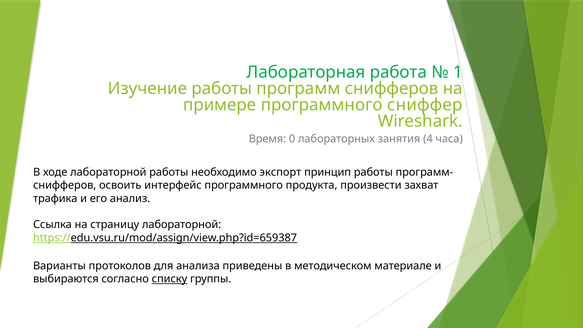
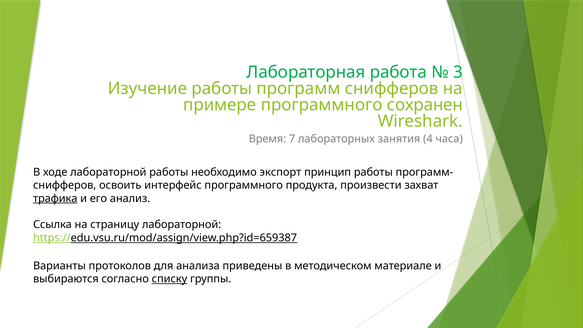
1: 1 -> 3 (458, 72)
сниффер: сниффер -> сохранен (425, 105)
0: 0 -> 7 (292, 139)
трафика underline: none -> present (55, 198)
